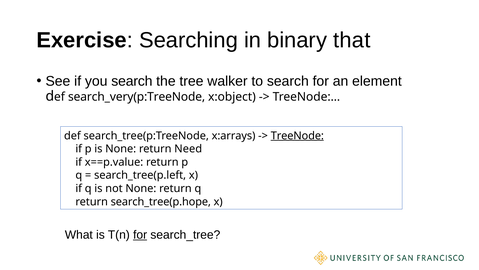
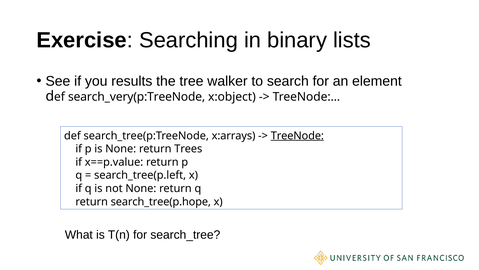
that: that -> lists (352, 40)
you search: search -> results (132, 81)
Need: Need -> Trees (188, 149)
for underline: present -> none (140, 234)
